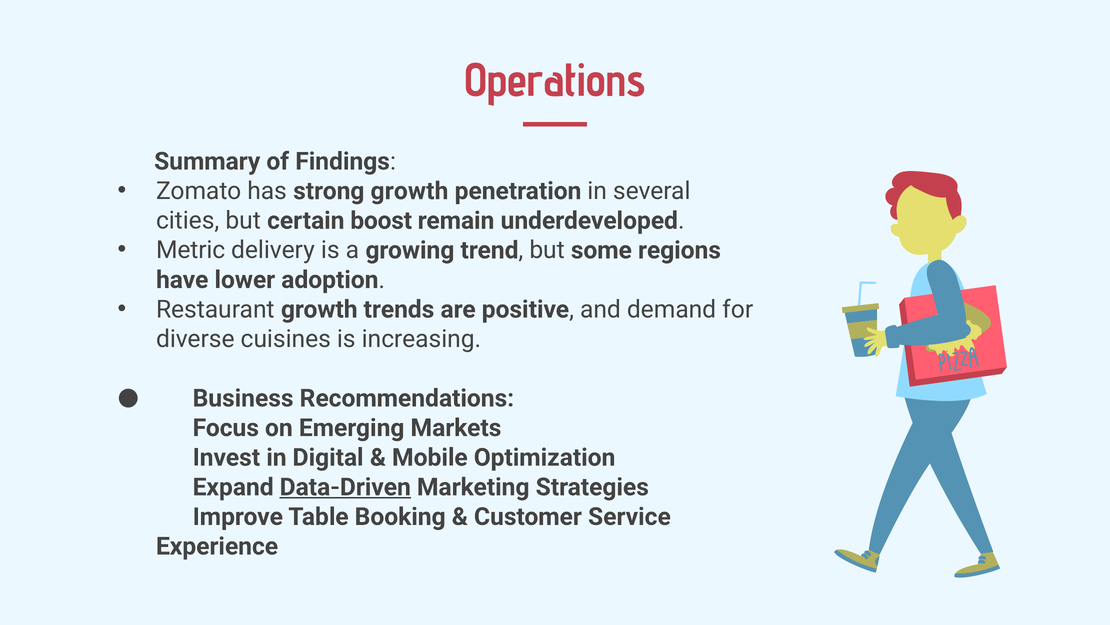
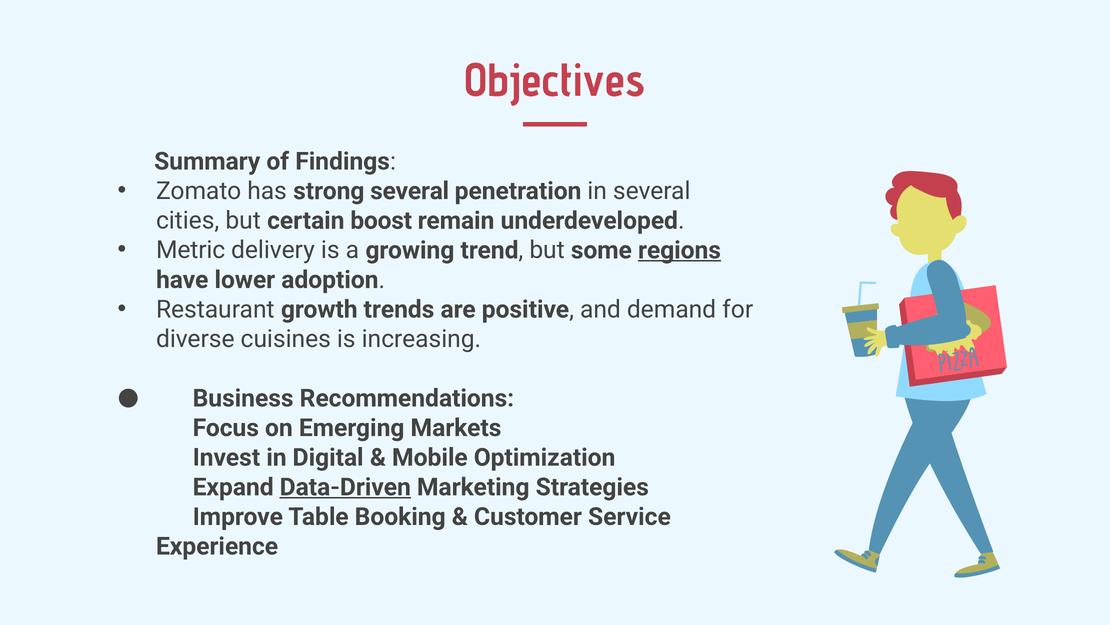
Operations: Operations -> Objectives (555, 80)
strong growth: growth -> several (410, 191)
regions underline: none -> present (679, 250)
